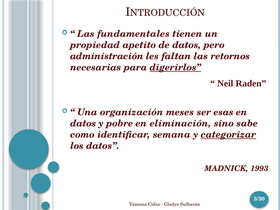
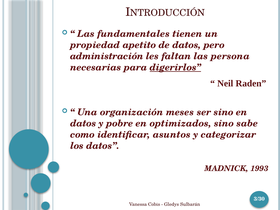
retornos: retornos -> persona (230, 56)
ser esas: esas -> sino (224, 112)
eliminación: eliminación -> optimizados (180, 123)
semana: semana -> asuntos (172, 135)
categorizar underline: present -> none (229, 135)
